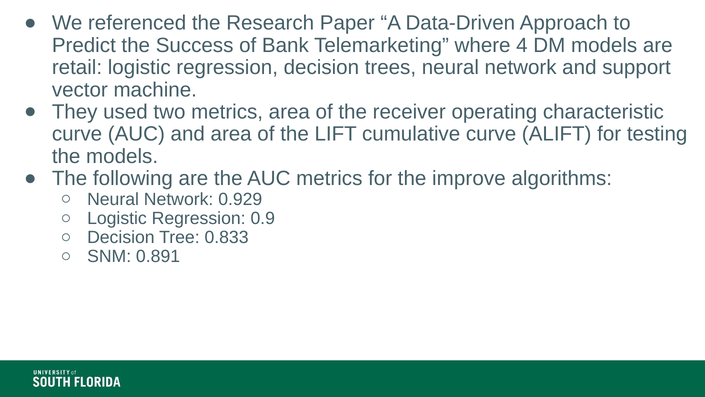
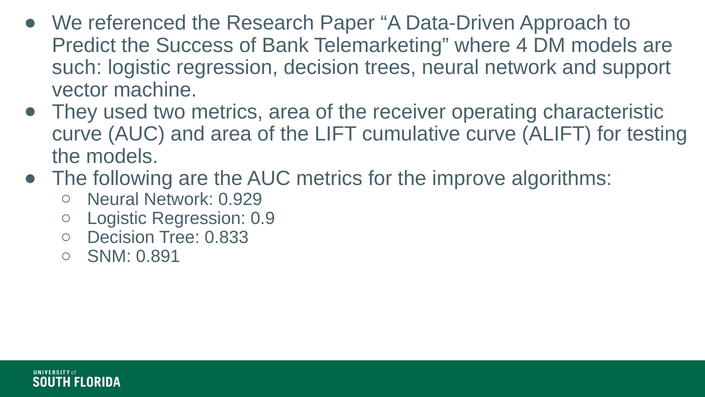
retail: retail -> such (77, 67)
